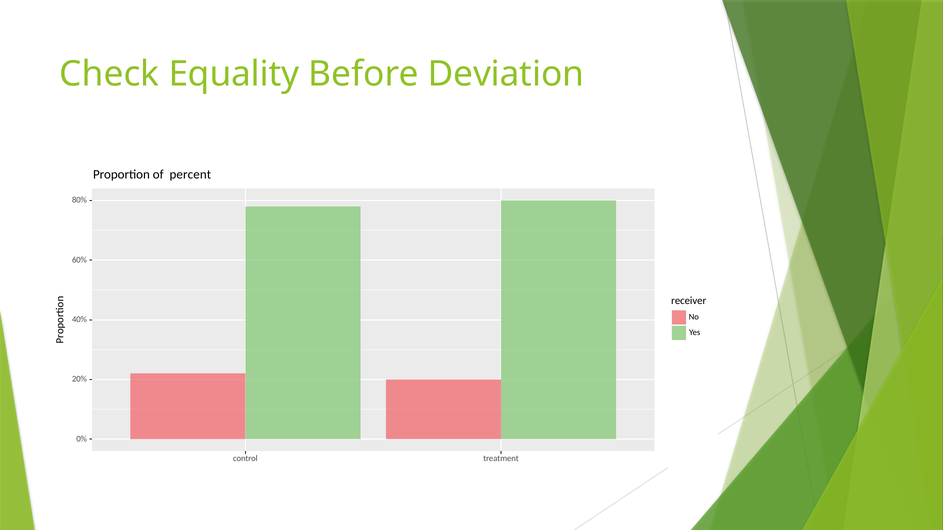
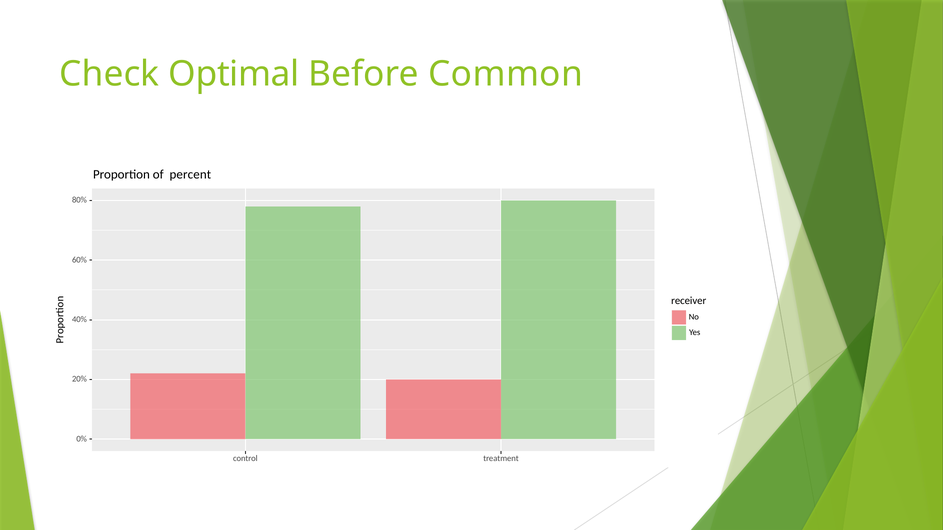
Equality: Equality -> Optimal (234, 74)
Deviation: Deviation -> Common (506, 74)
